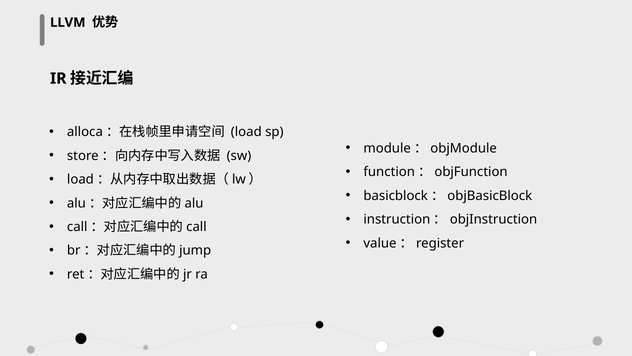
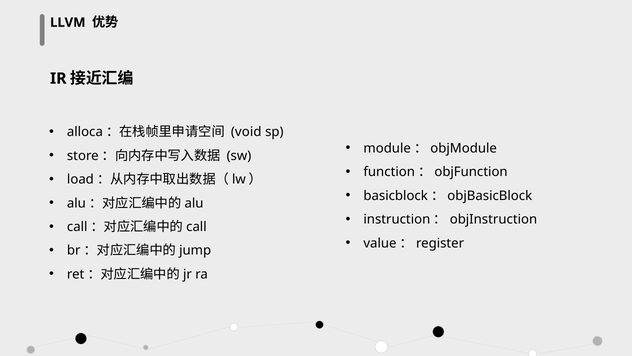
load: load -> void (246, 132)
